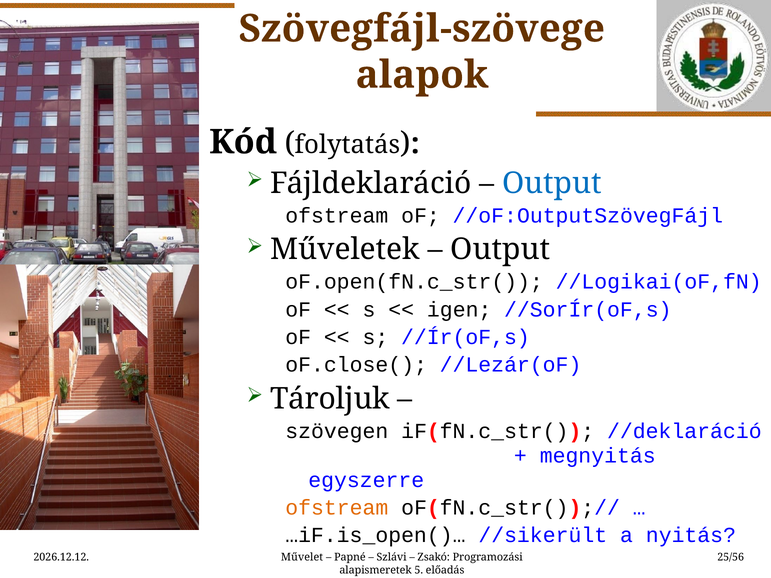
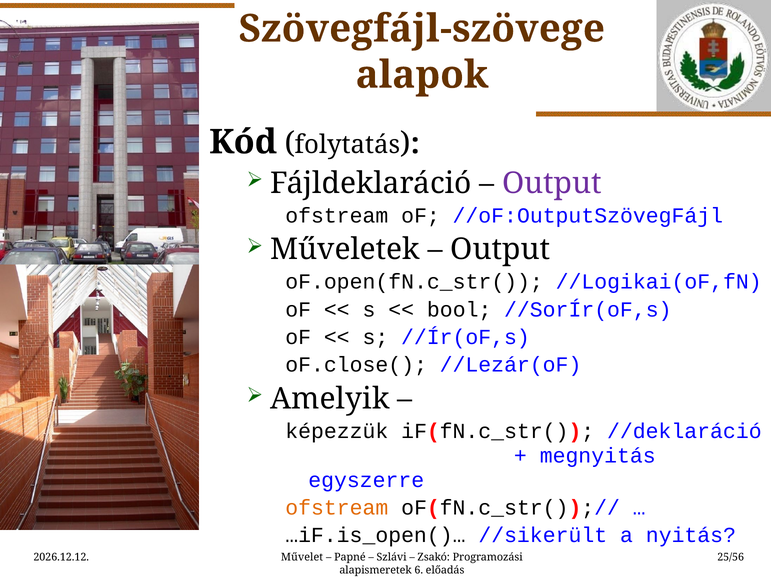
Output colour: blue -> purple (552, 183)
igen: igen -> bool (459, 310)
Tároljuk: Tároljuk -> Amelyik (330, 399)
szövegen: szövegen -> képezzük (337, 431)
5: 5 -> 6 (419, 570)
